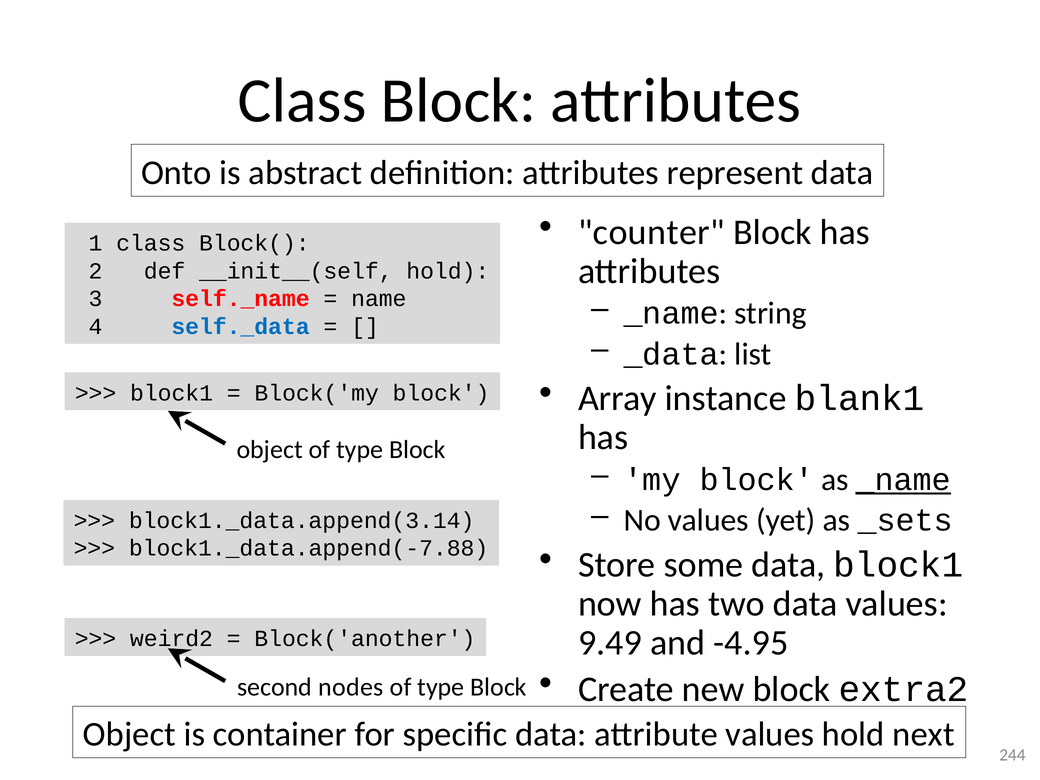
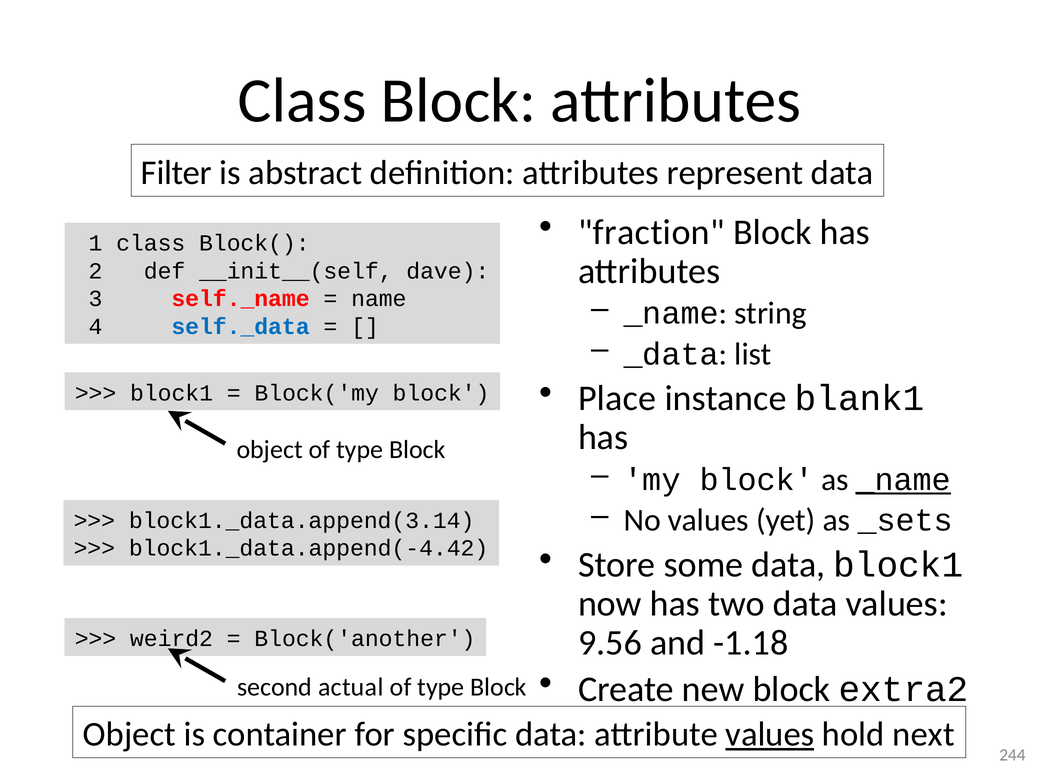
Onto: Onto -> Filter (176, 173)
counter: counter -> fraction (651, 232)
__init__(self hold: hold -> dave (448, 271)
Array: Array -> Place (617, 399)
block1._data.append(-7.88: block1._data.append(-7.88 -> block1._data.append(-4.42 (309, 548)
9.49: 9.49 -> 9.56 (610, 643)
-4.95: -4.95 -> -1.18 (751, 643)
nodes: nodes -> actual (351, 687)
values underline: none -> present (770, 734)
